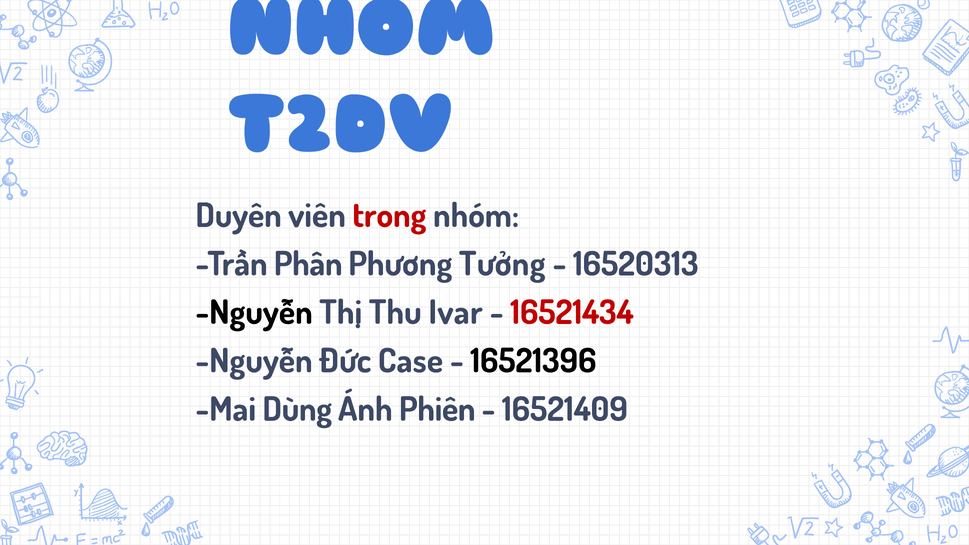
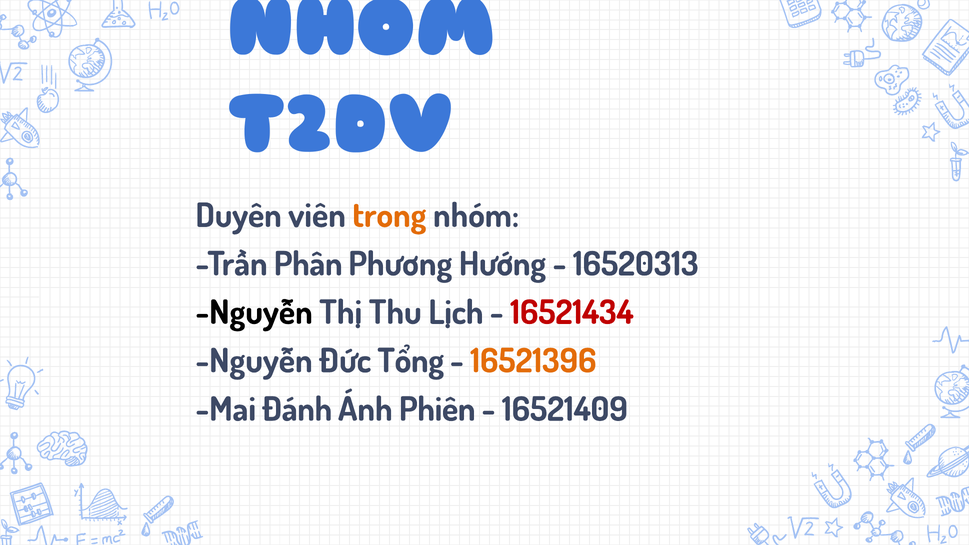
trong colour: red -> orange (389, 216)
Tưởng: Tưởng -> Hướng (502, 264)
Ivar: Ivar -> Lịch (456, 313)
Case: Case -> Tổng (411, 361)
16521396 colour: black -> orange (533, 361)
Dùng: Dùng -> Đánh (297, 410)
